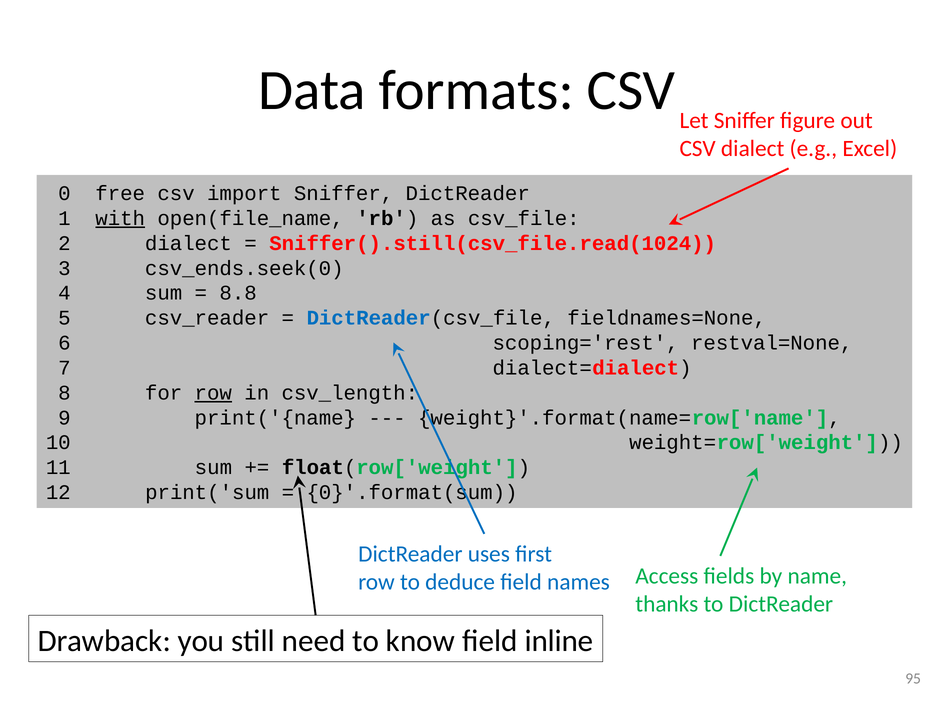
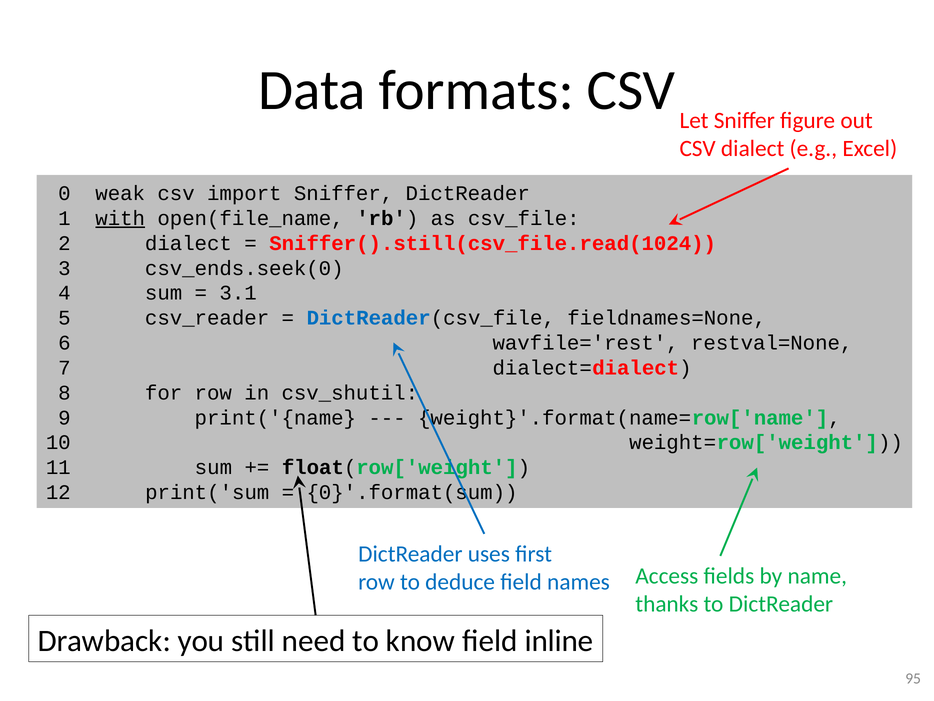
free: free -> weak (120, 193)
8.8: 8.8 -> 3.1 (238, 293)
scoping='rest: scoping='rest -> wavfile='rest (586, 343)
row underline: present -> none (213, 392)
csv_length: csv_length -> csv_shutil (350, 392)
